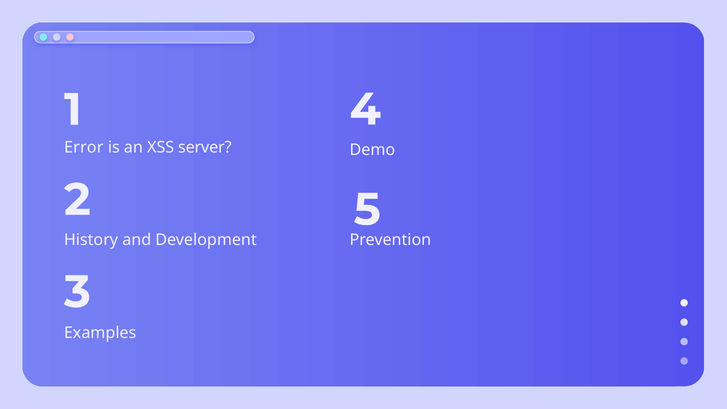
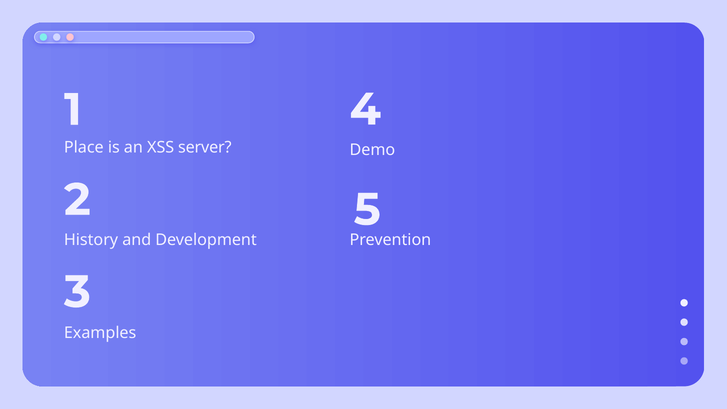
Error: Error -> Place (84, 147)
